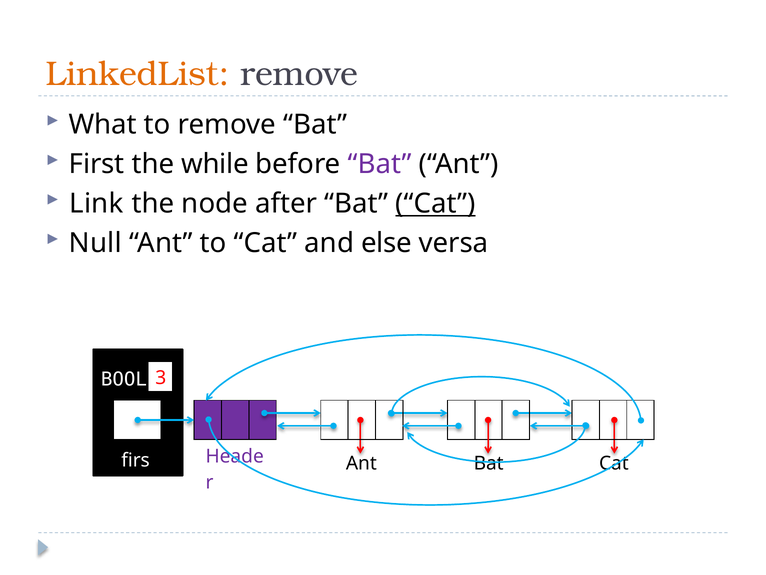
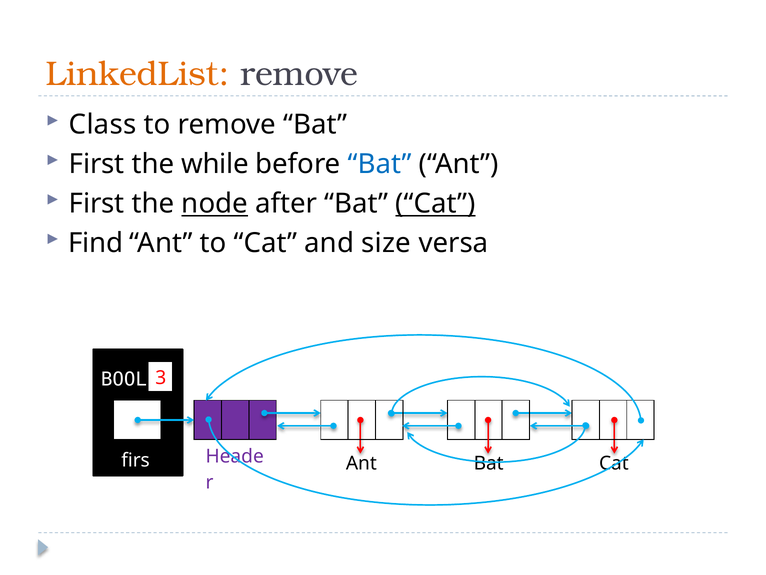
What: What -> Class (103, 124)
Bat colour: purple -> blue (380, 164)
Link: Link -> First (97, 204)
node underline: none -> present (215, 204)
Null: Null -> Find (96, 243)
else: else -> size (386, 243)
